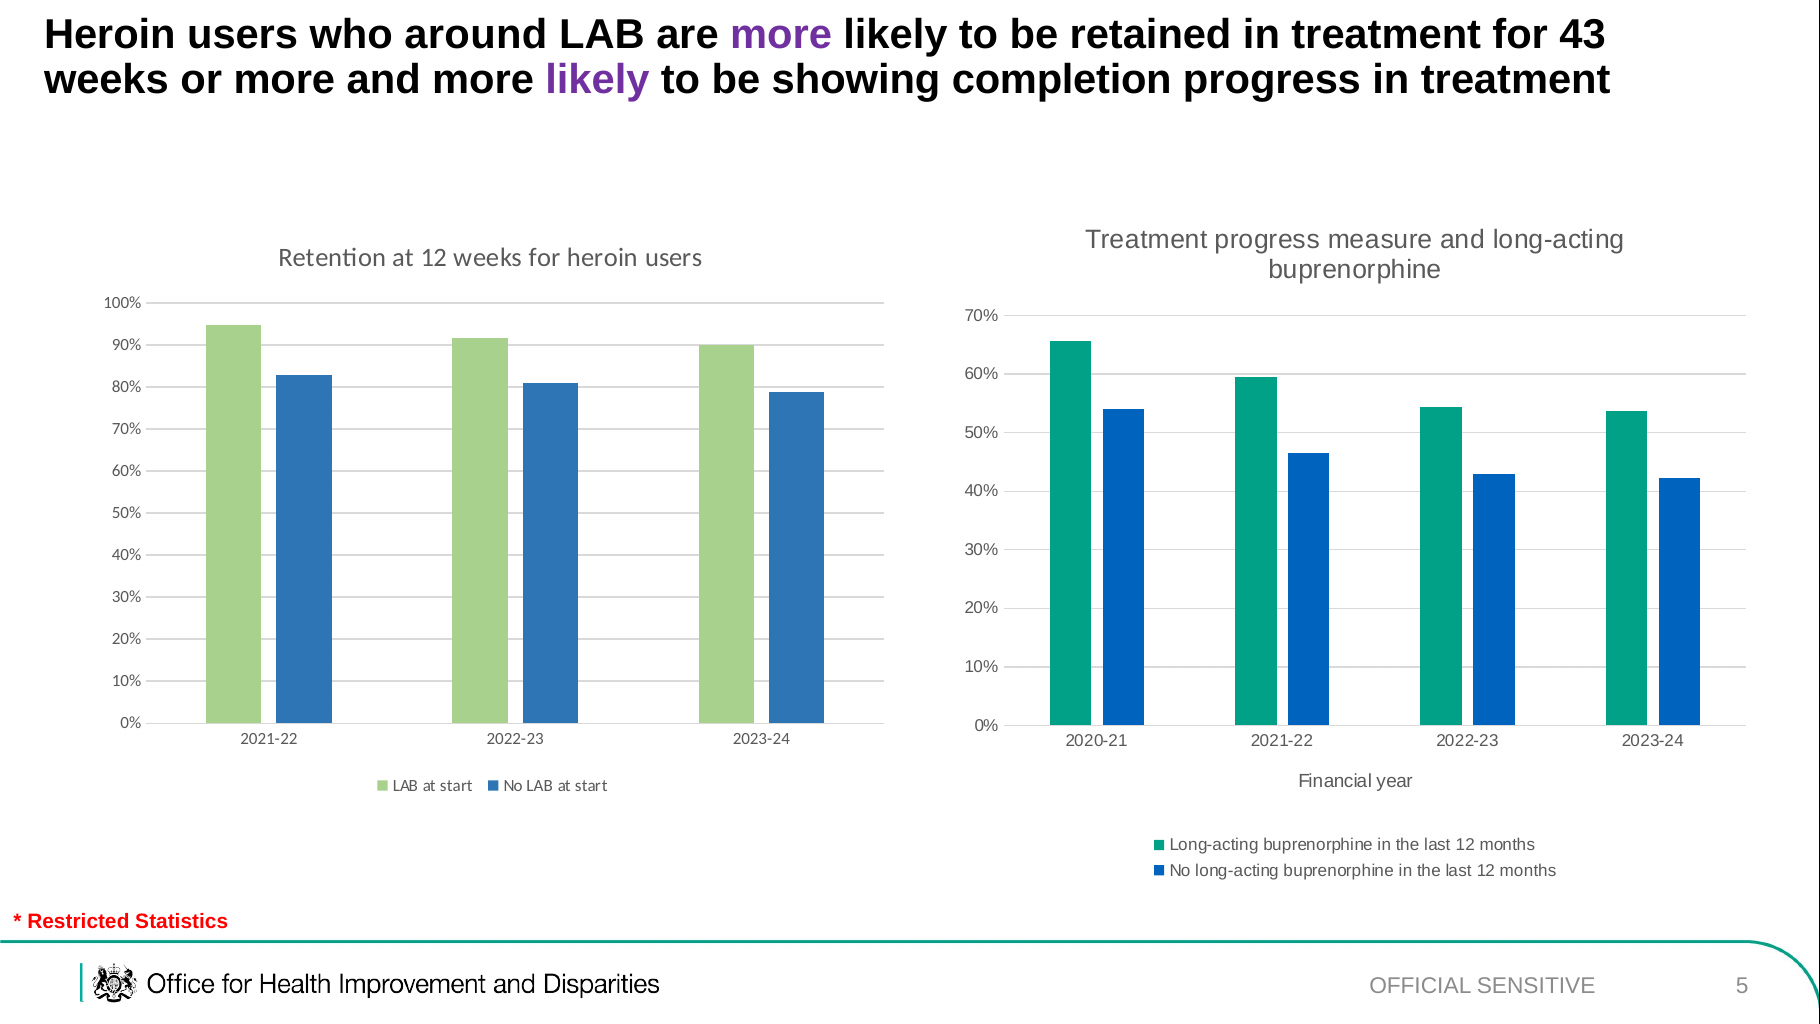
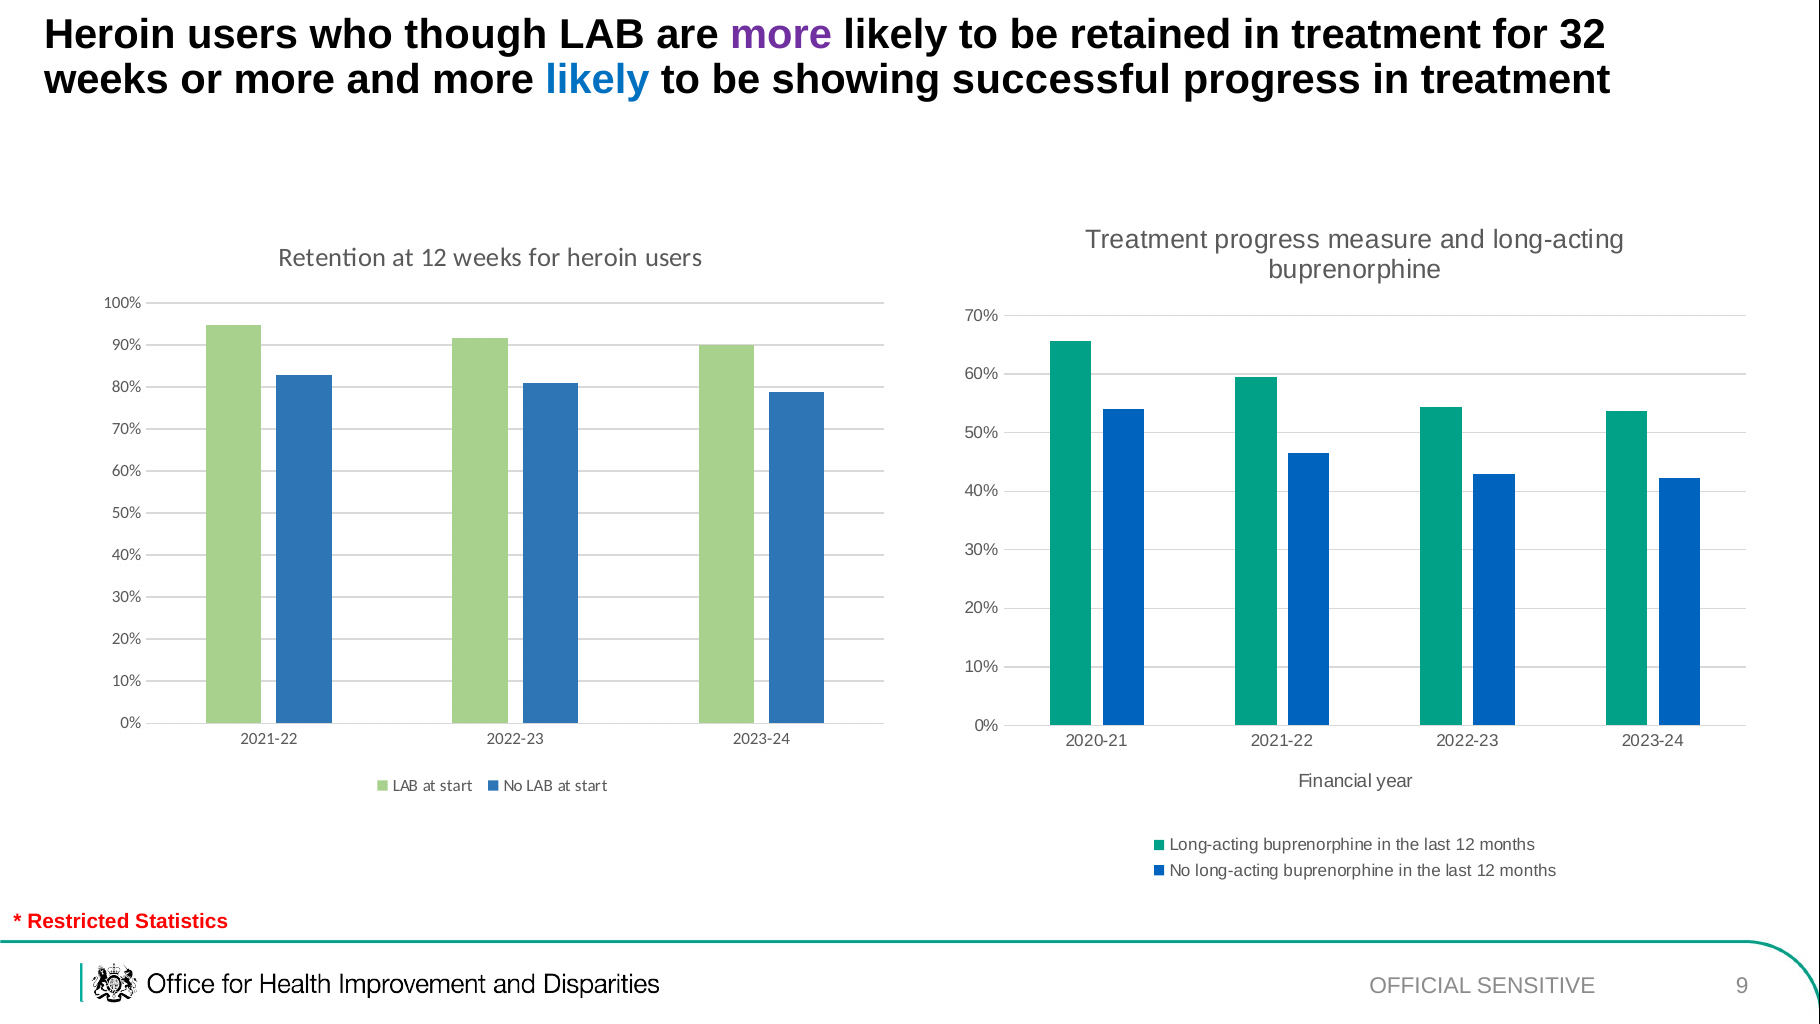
around: around -> though (476, 35)
43: 43 -> 32 (1583, 35)
likely colour: purple -> blue (597, 80)
completion: completion -> successful (1061, 80)
5: 5 -> 9 (1742, 986)
